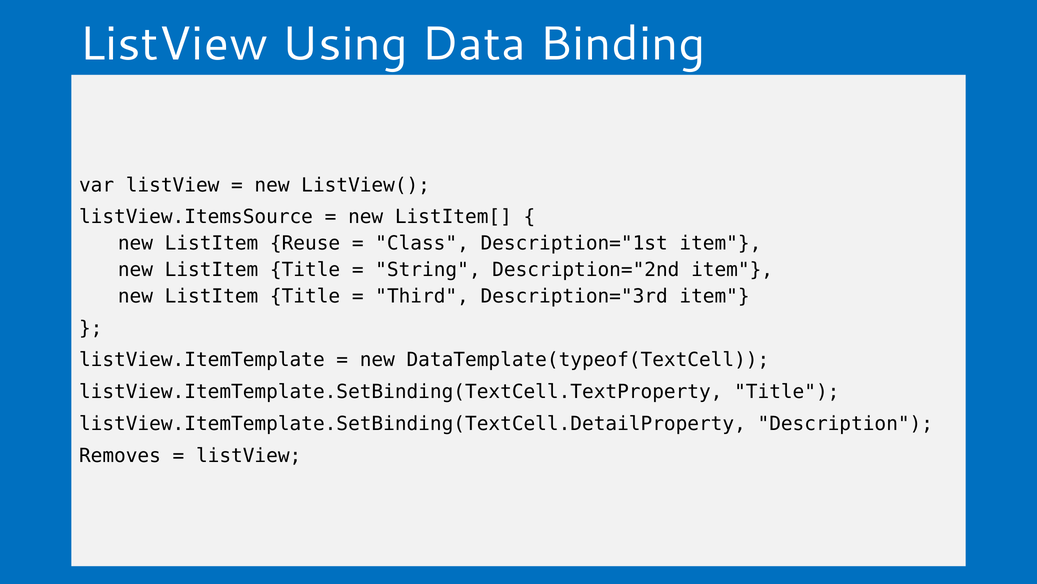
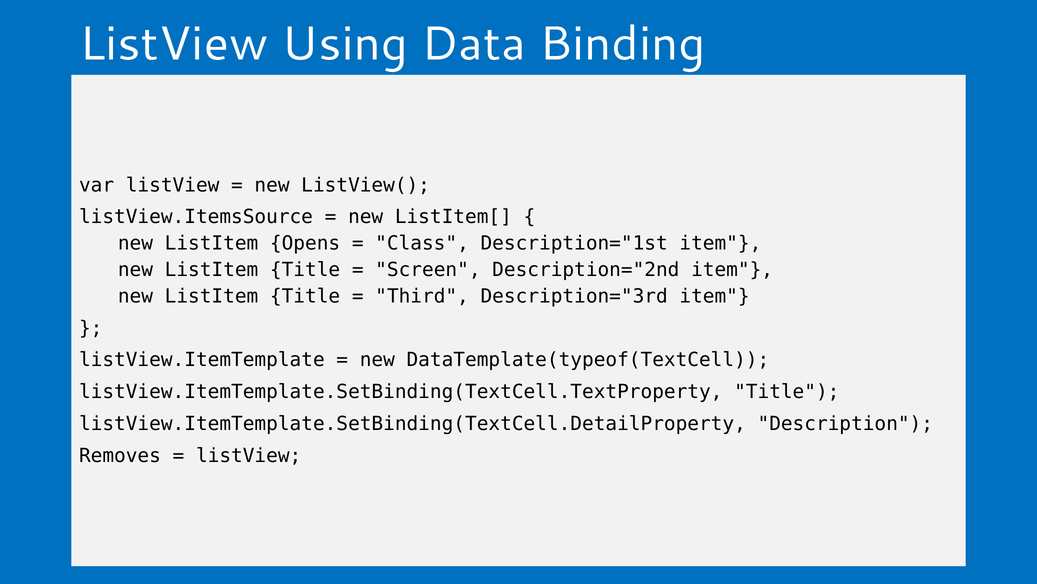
Reuse: Reuse -> Opens (305, 243)
String: String -> Screen (428, 270)
